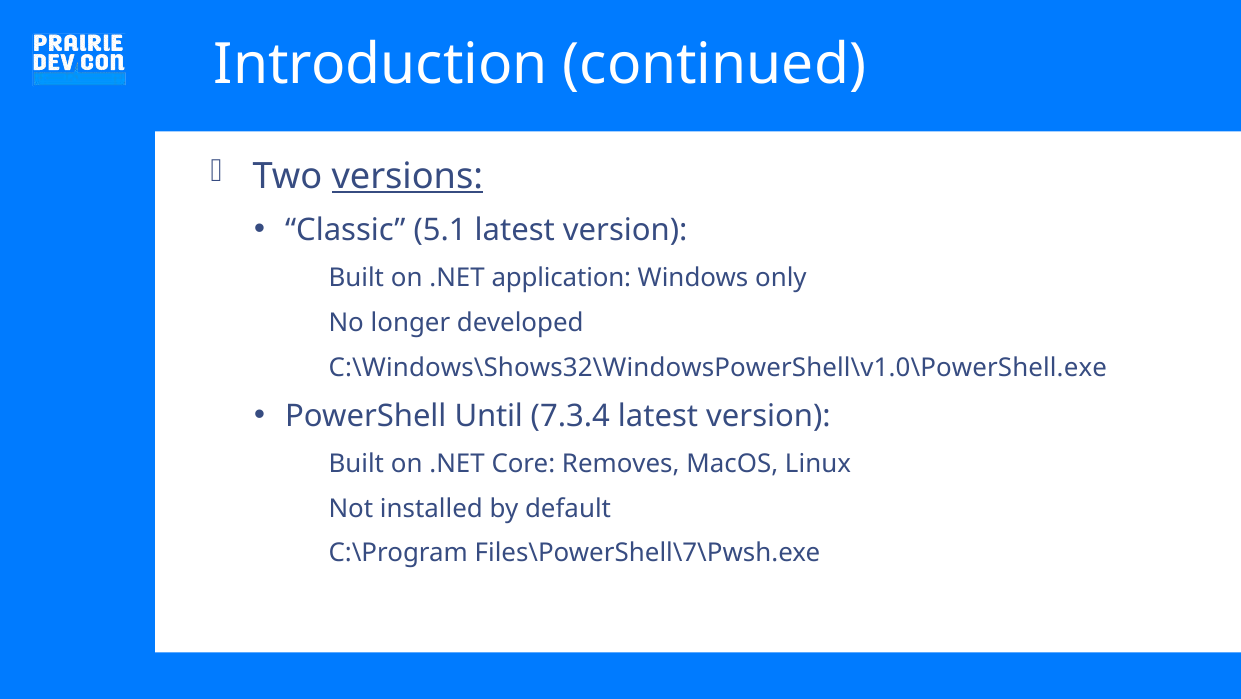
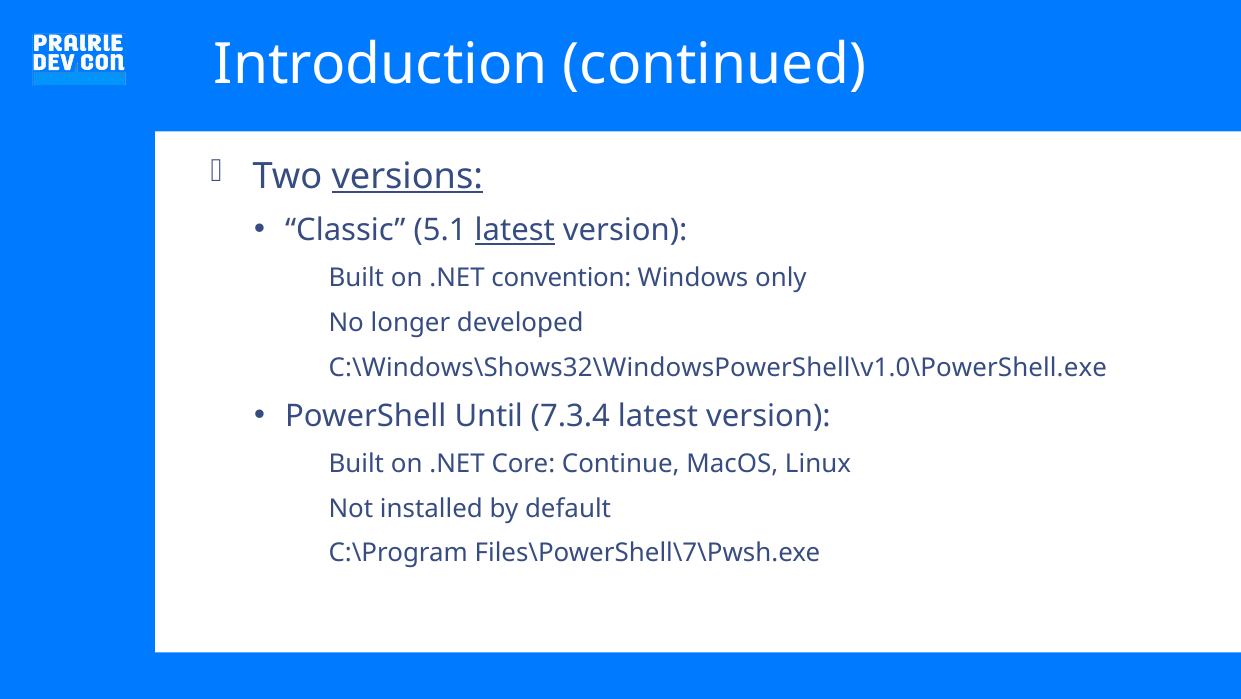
latest underline: none -> present (515, 230)
application: application -> convention (561, 278)
Removes: Removes -> Continue (621, 463)
